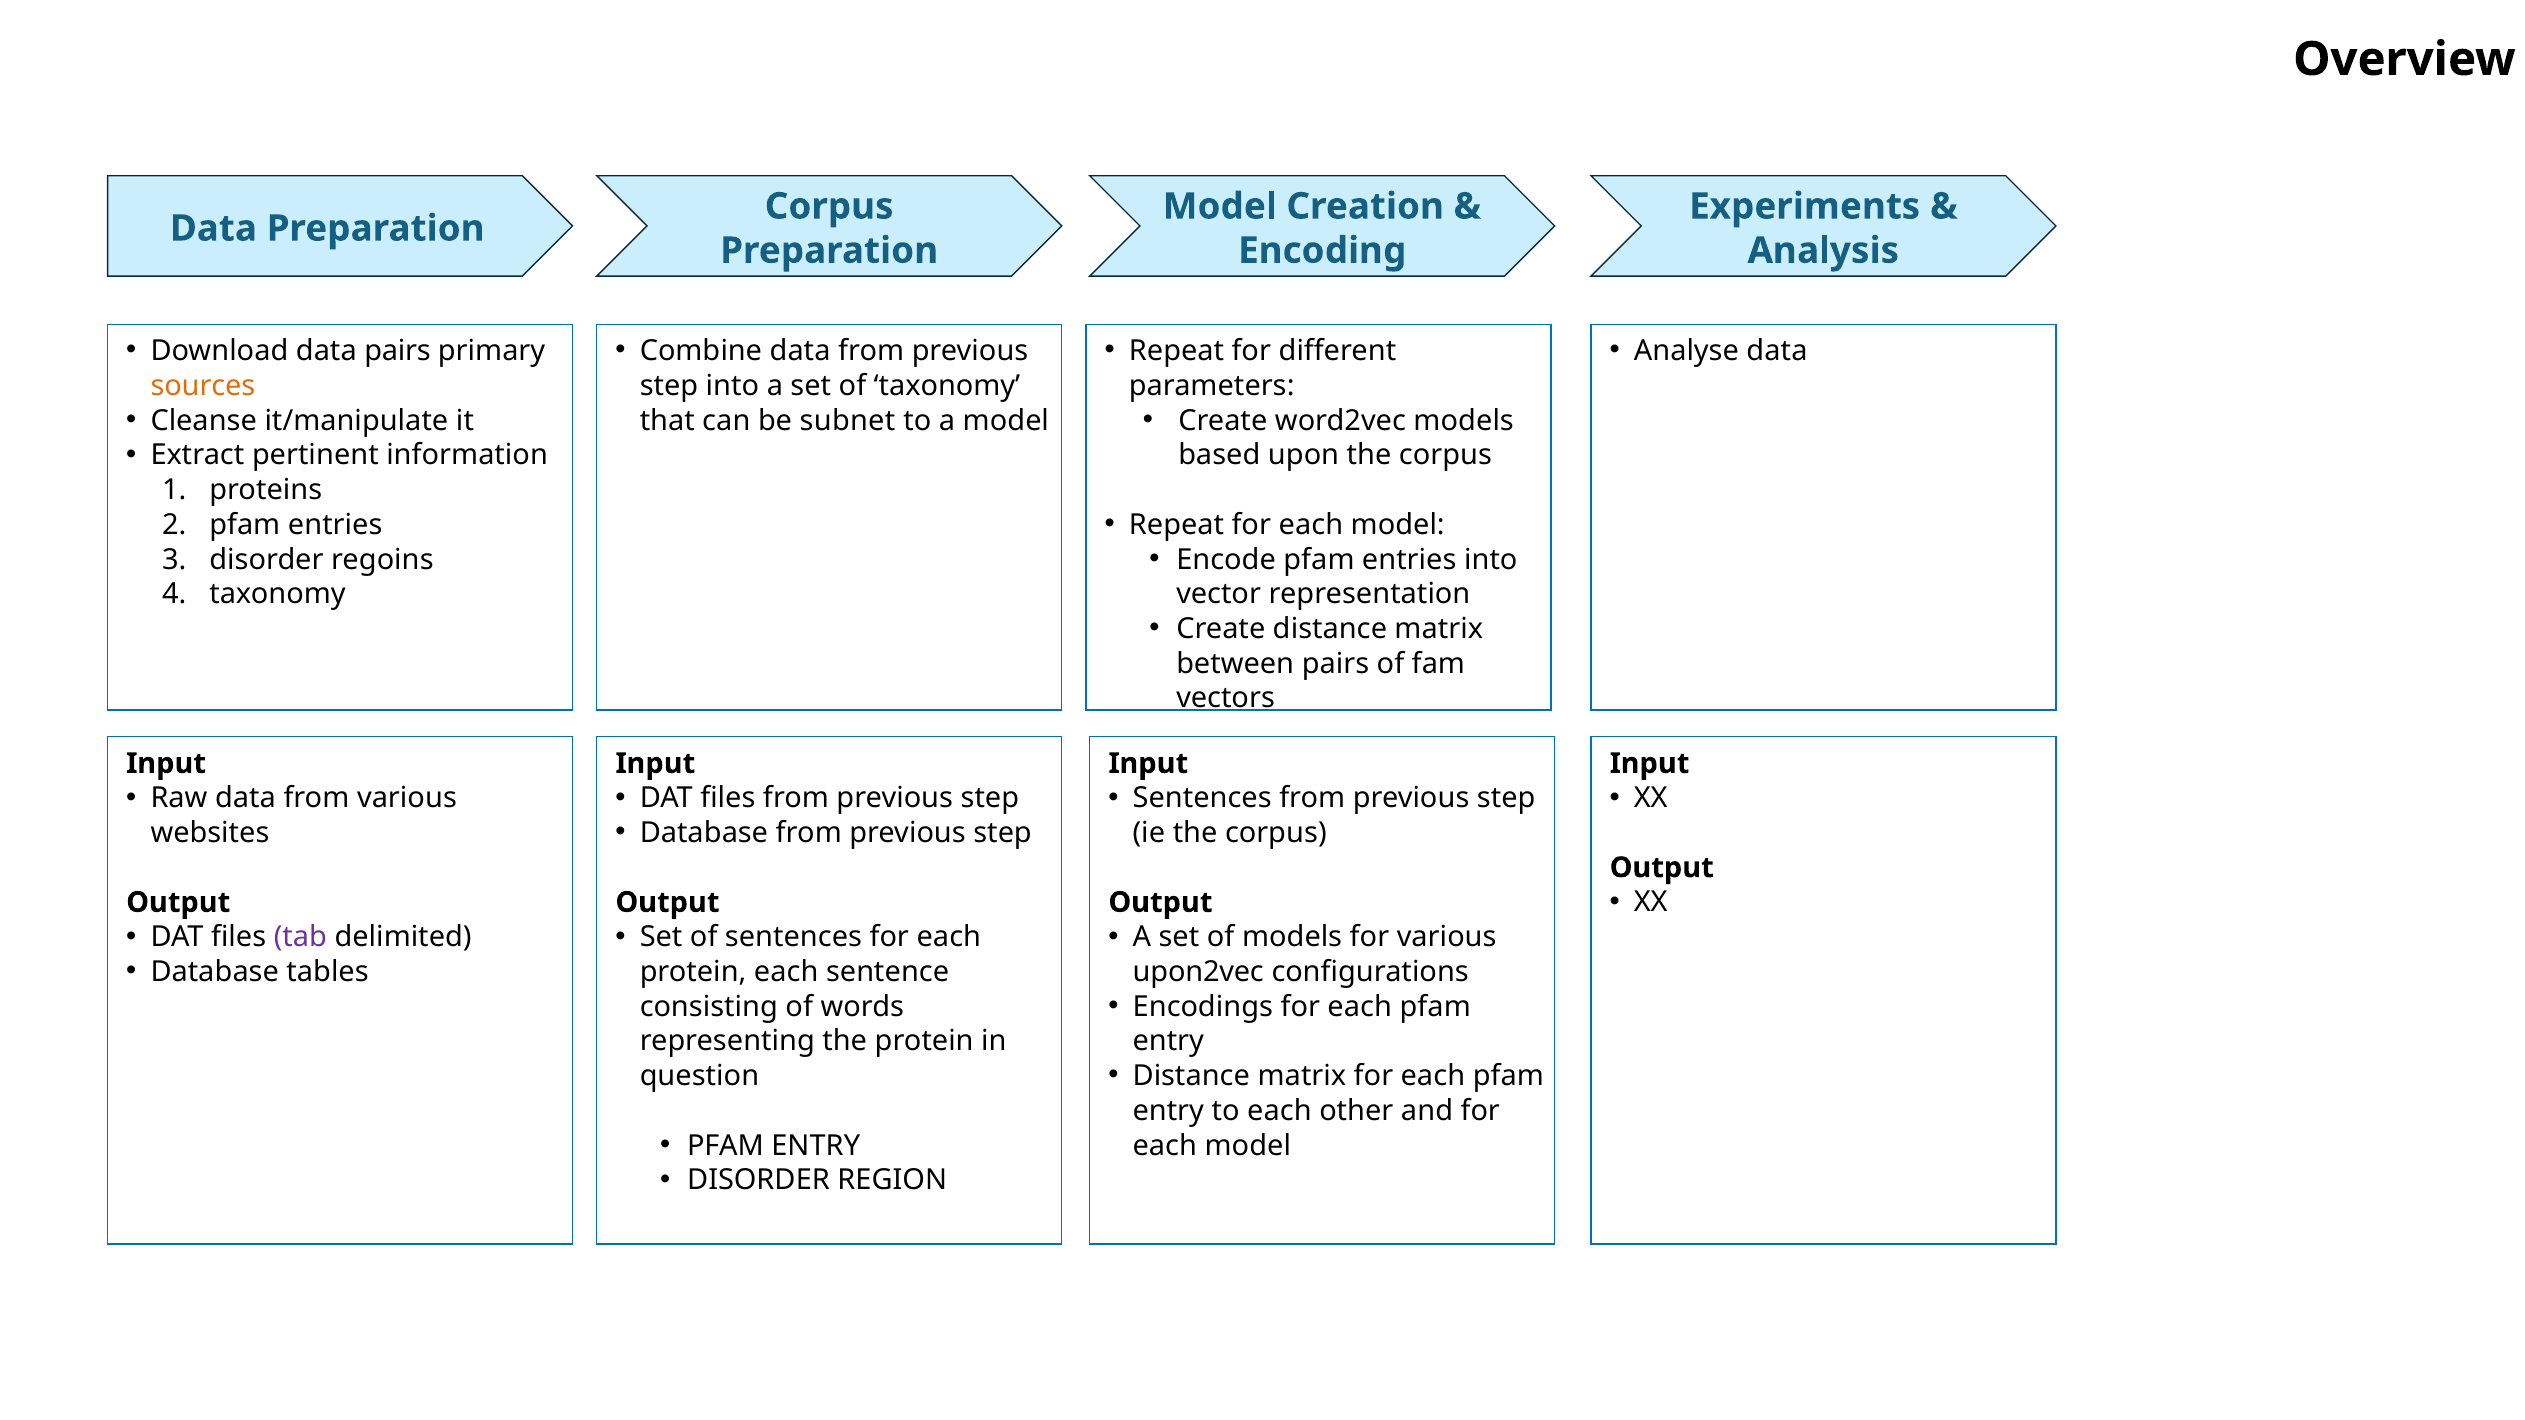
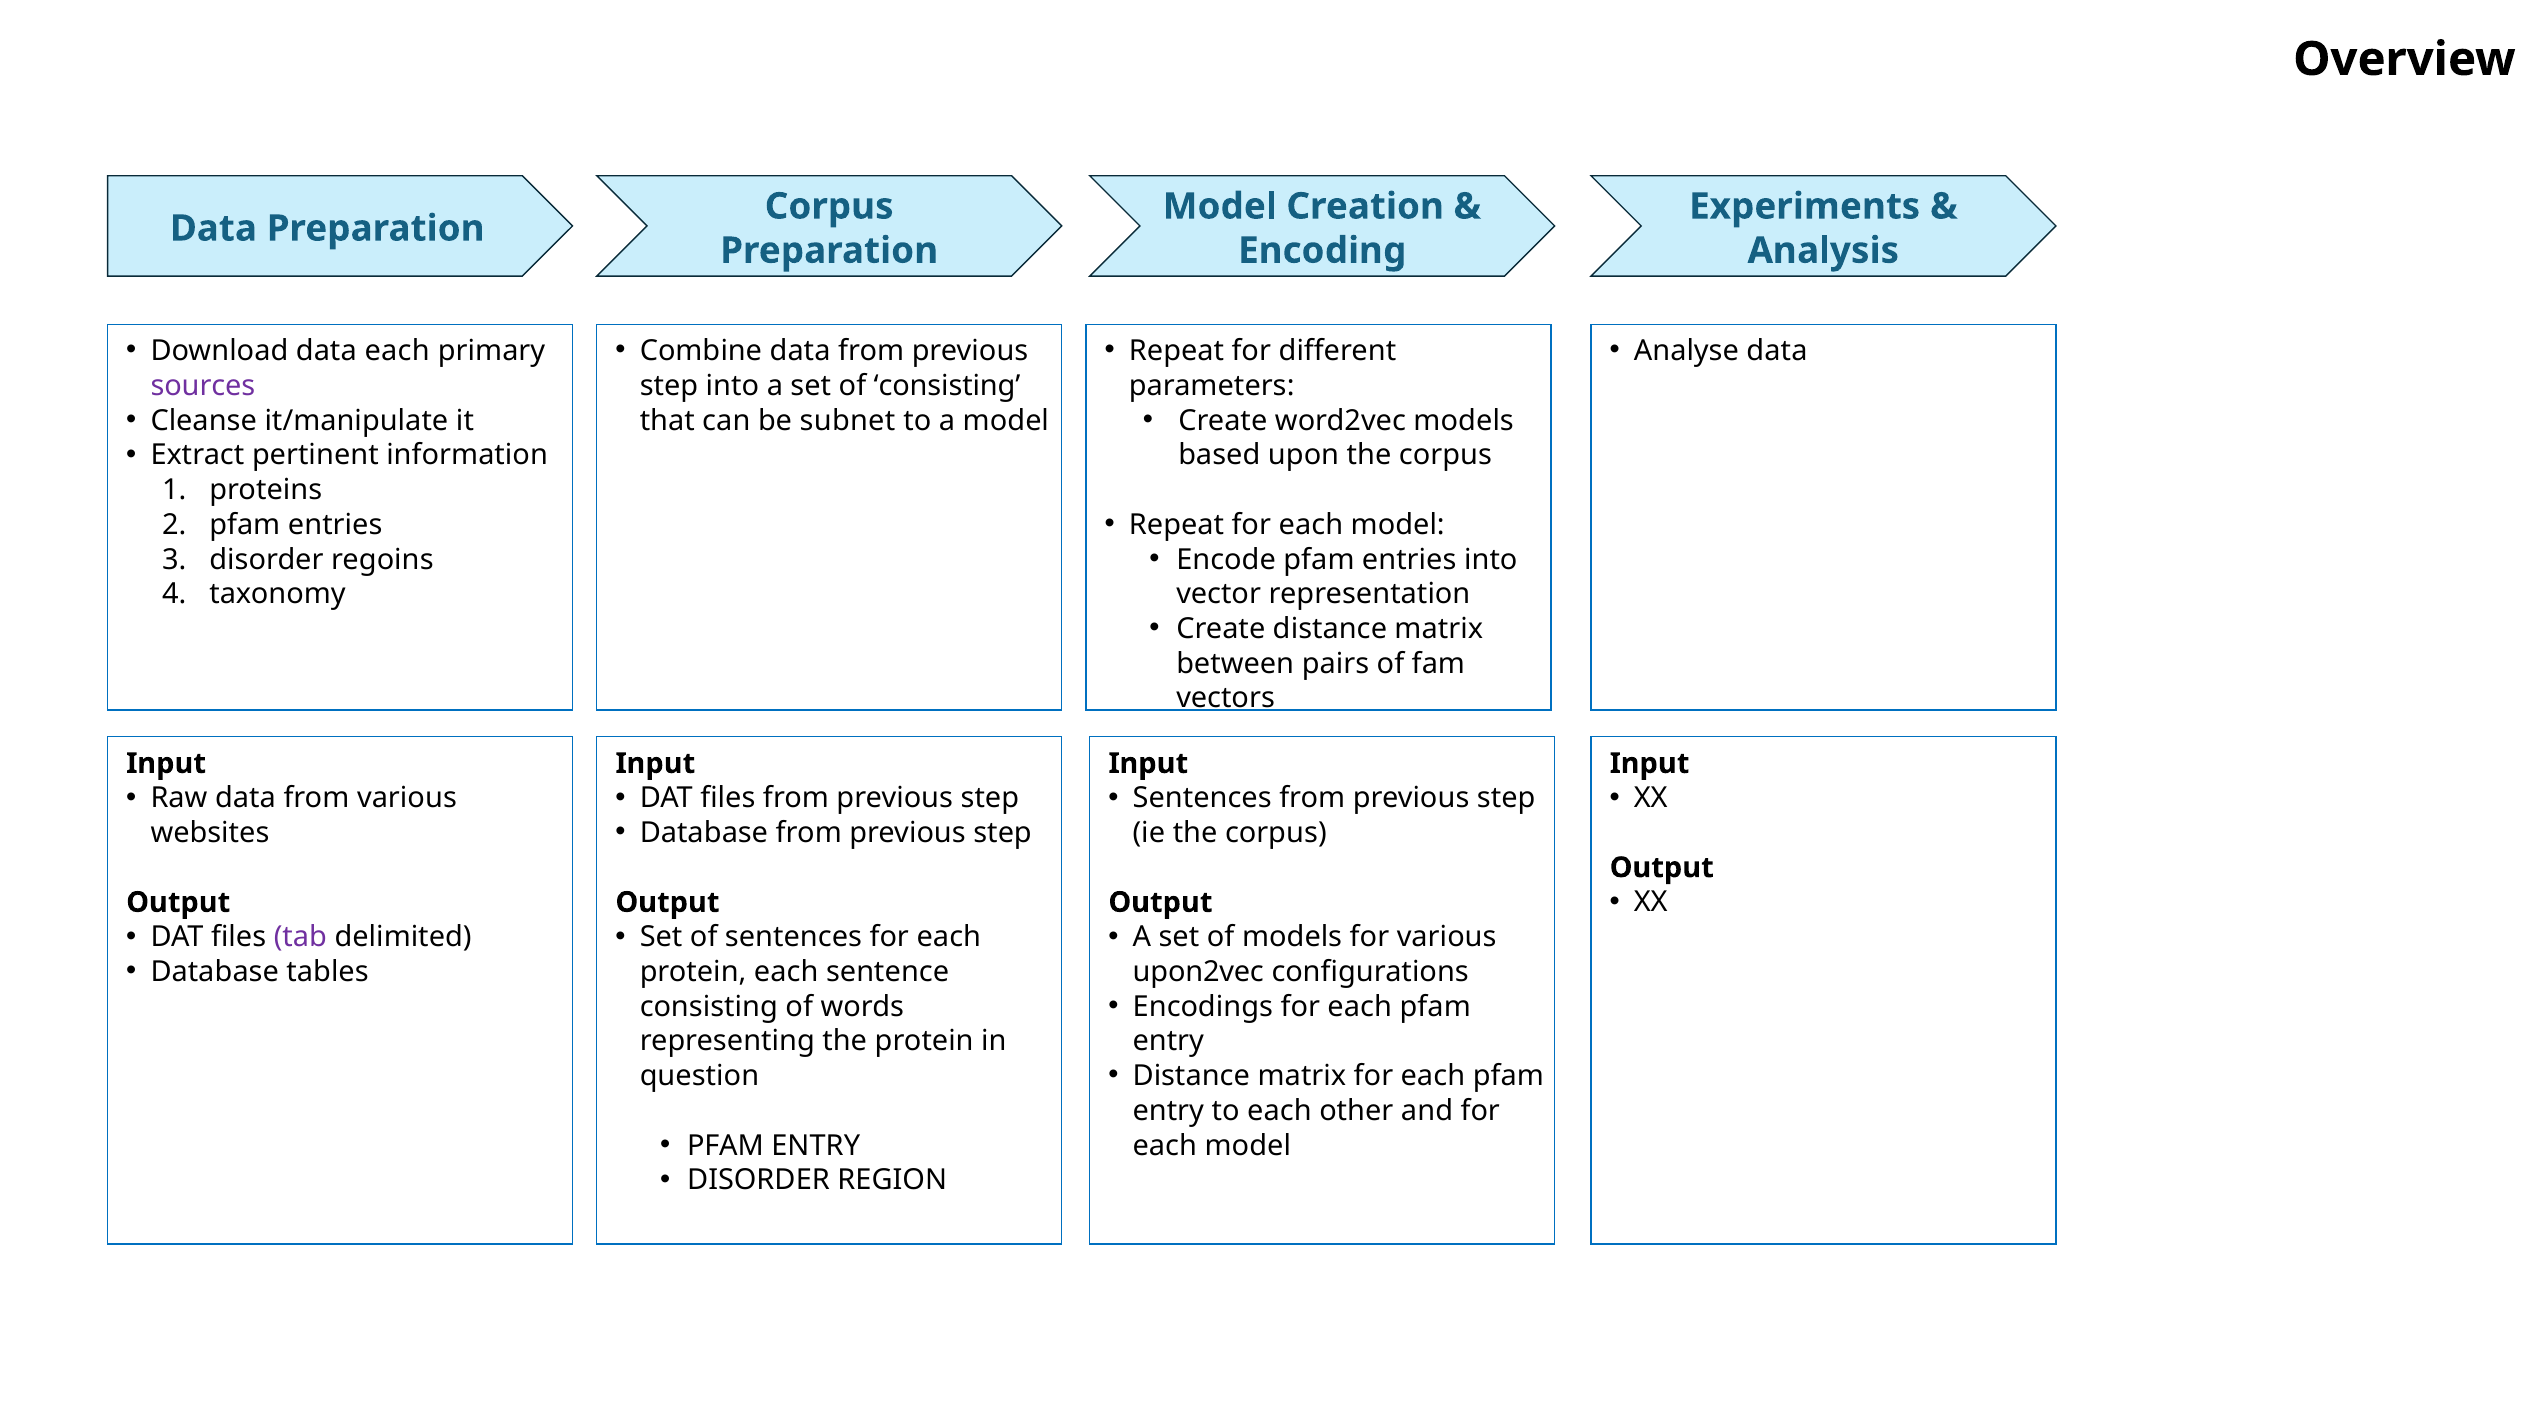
data pairs: pairs -> each (397, 351)
sources colour: orange -> purple (203, 386)
of taxonomy: taxonomy -> consisting (947, 386)
